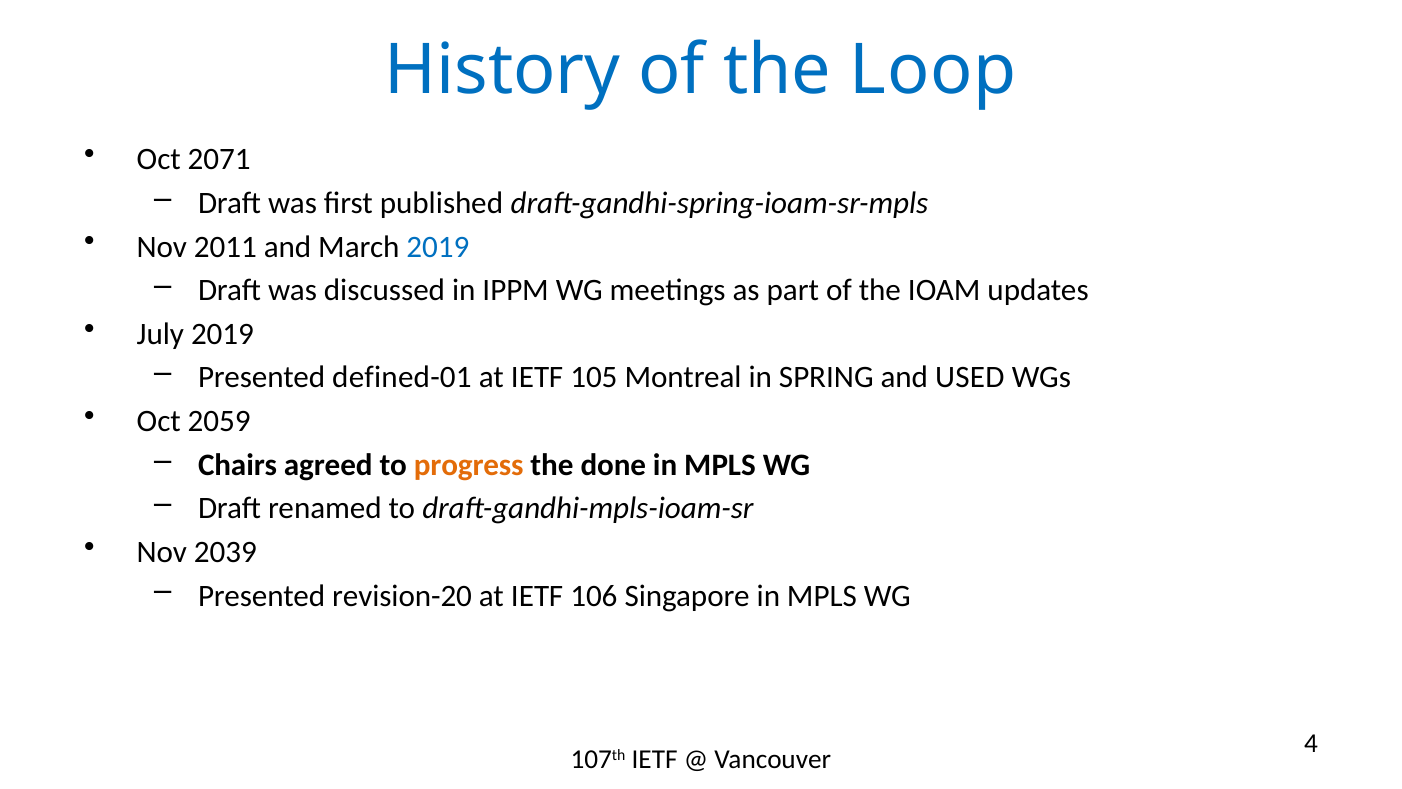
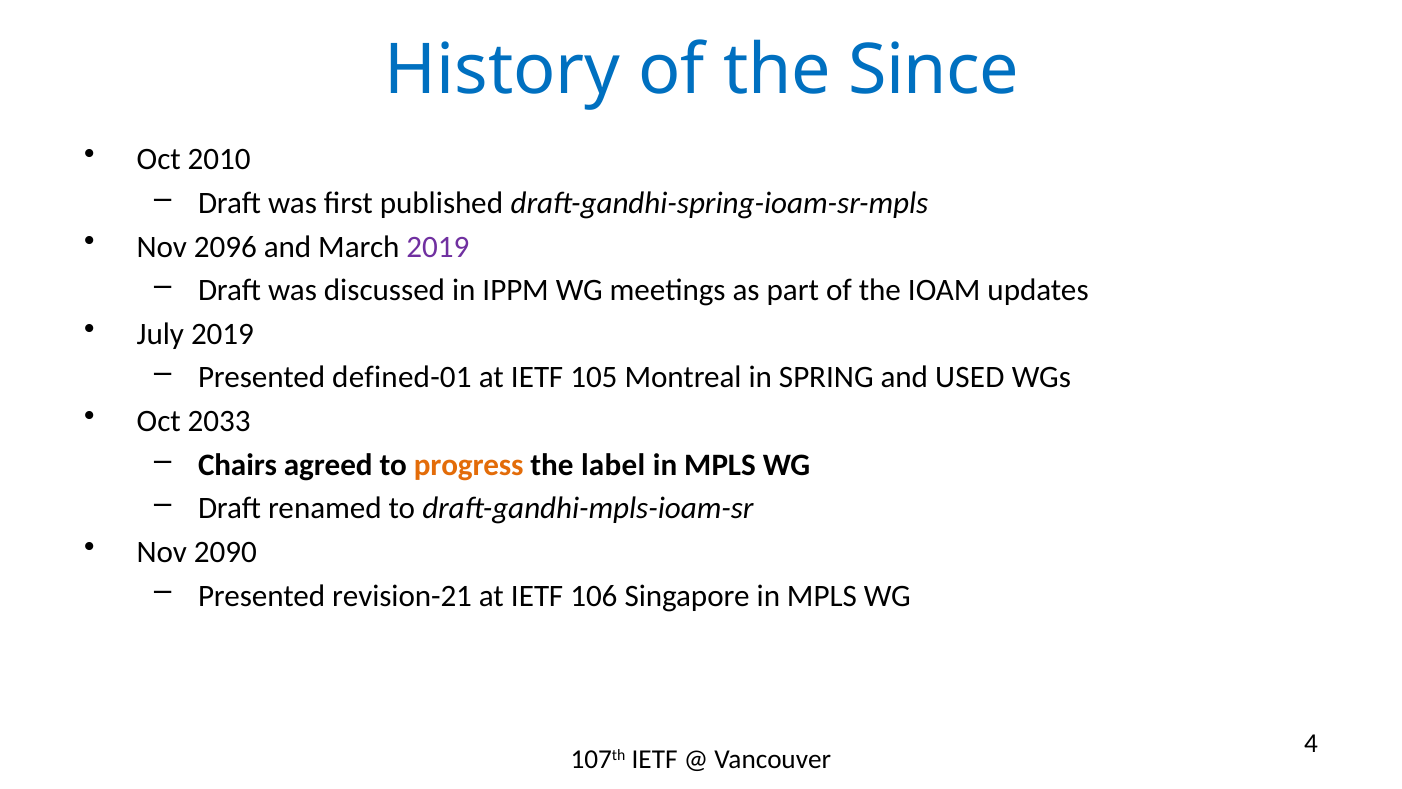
Loop: Loop -> Since (934, 71)
2071: 2071 -> 2010 (219, 159)
2011: 2011 -> 2096 (225, 247)
2019 colour: blue -> purple (438, 247)
2059: 2059 -> 2033 (219, 421)
done: done -> label (613, 465)
2039: 2039 -> 2090 (225, 552)
revision-20: revision-20 -> revision-21 (402, 596)
